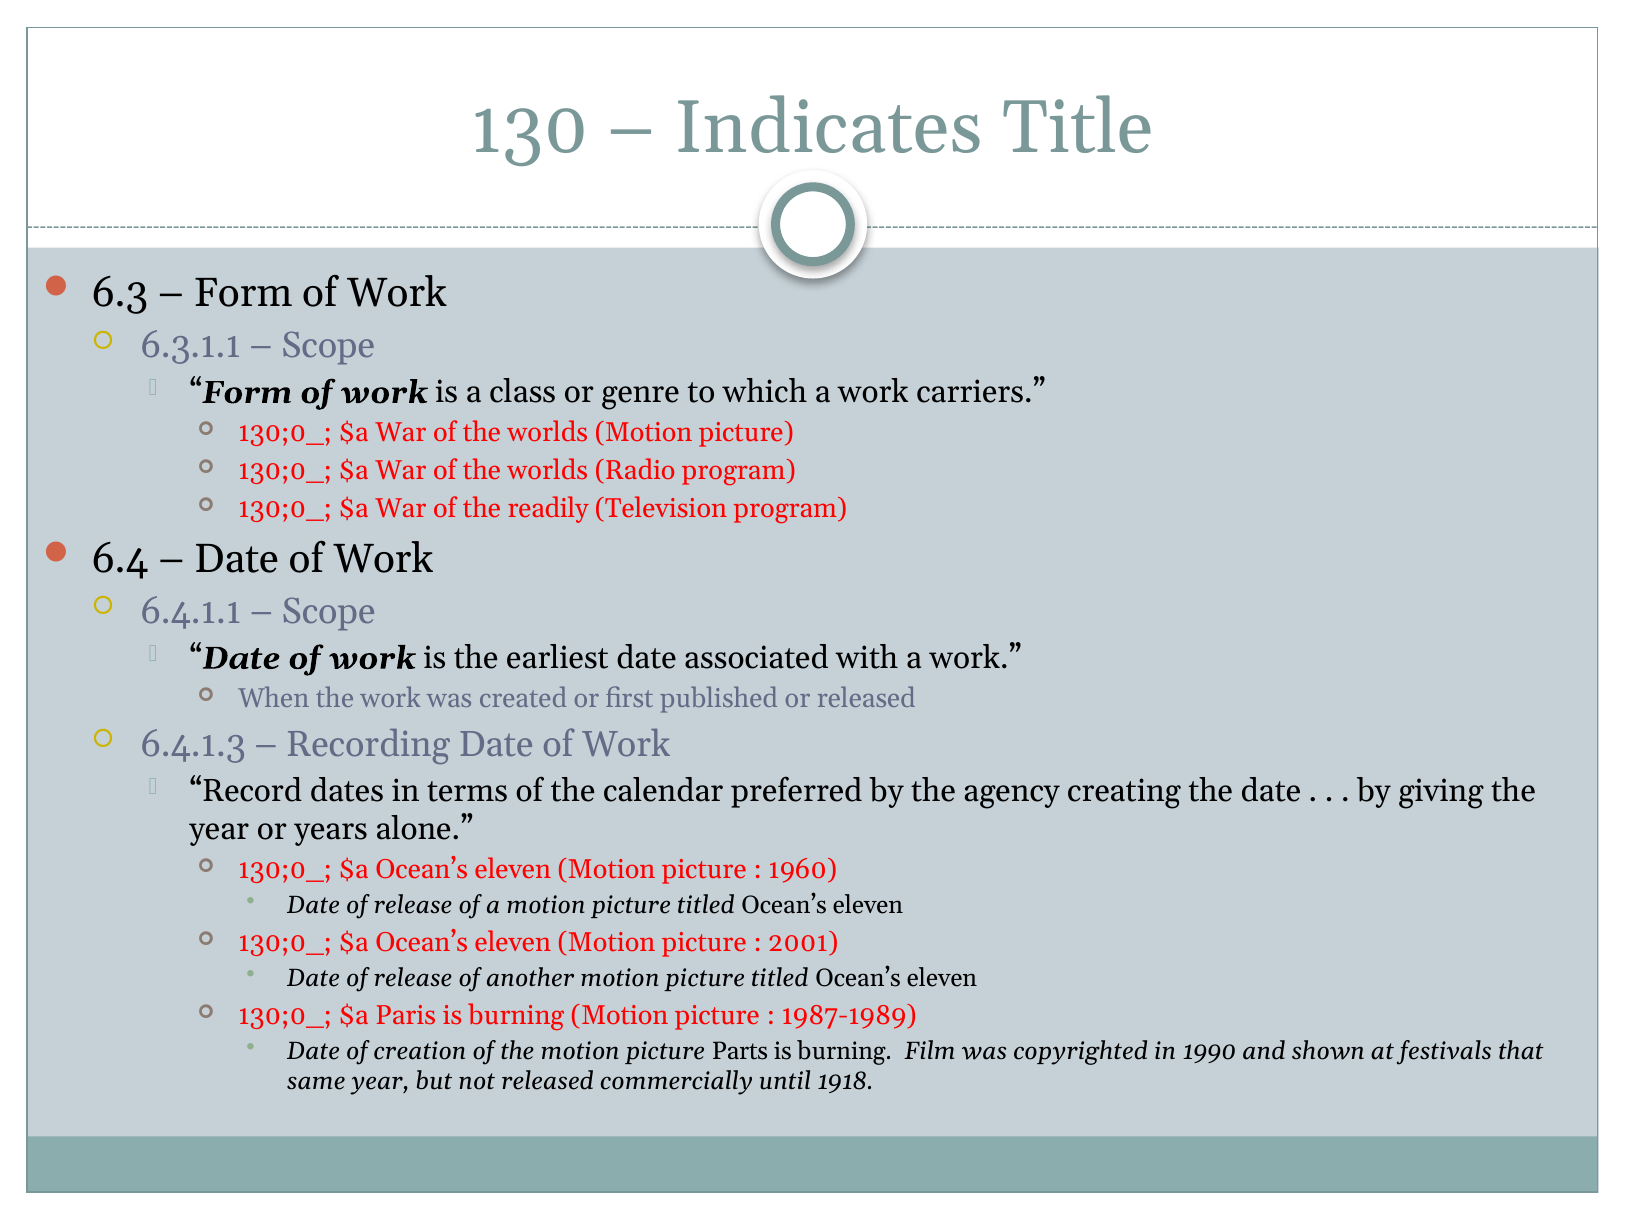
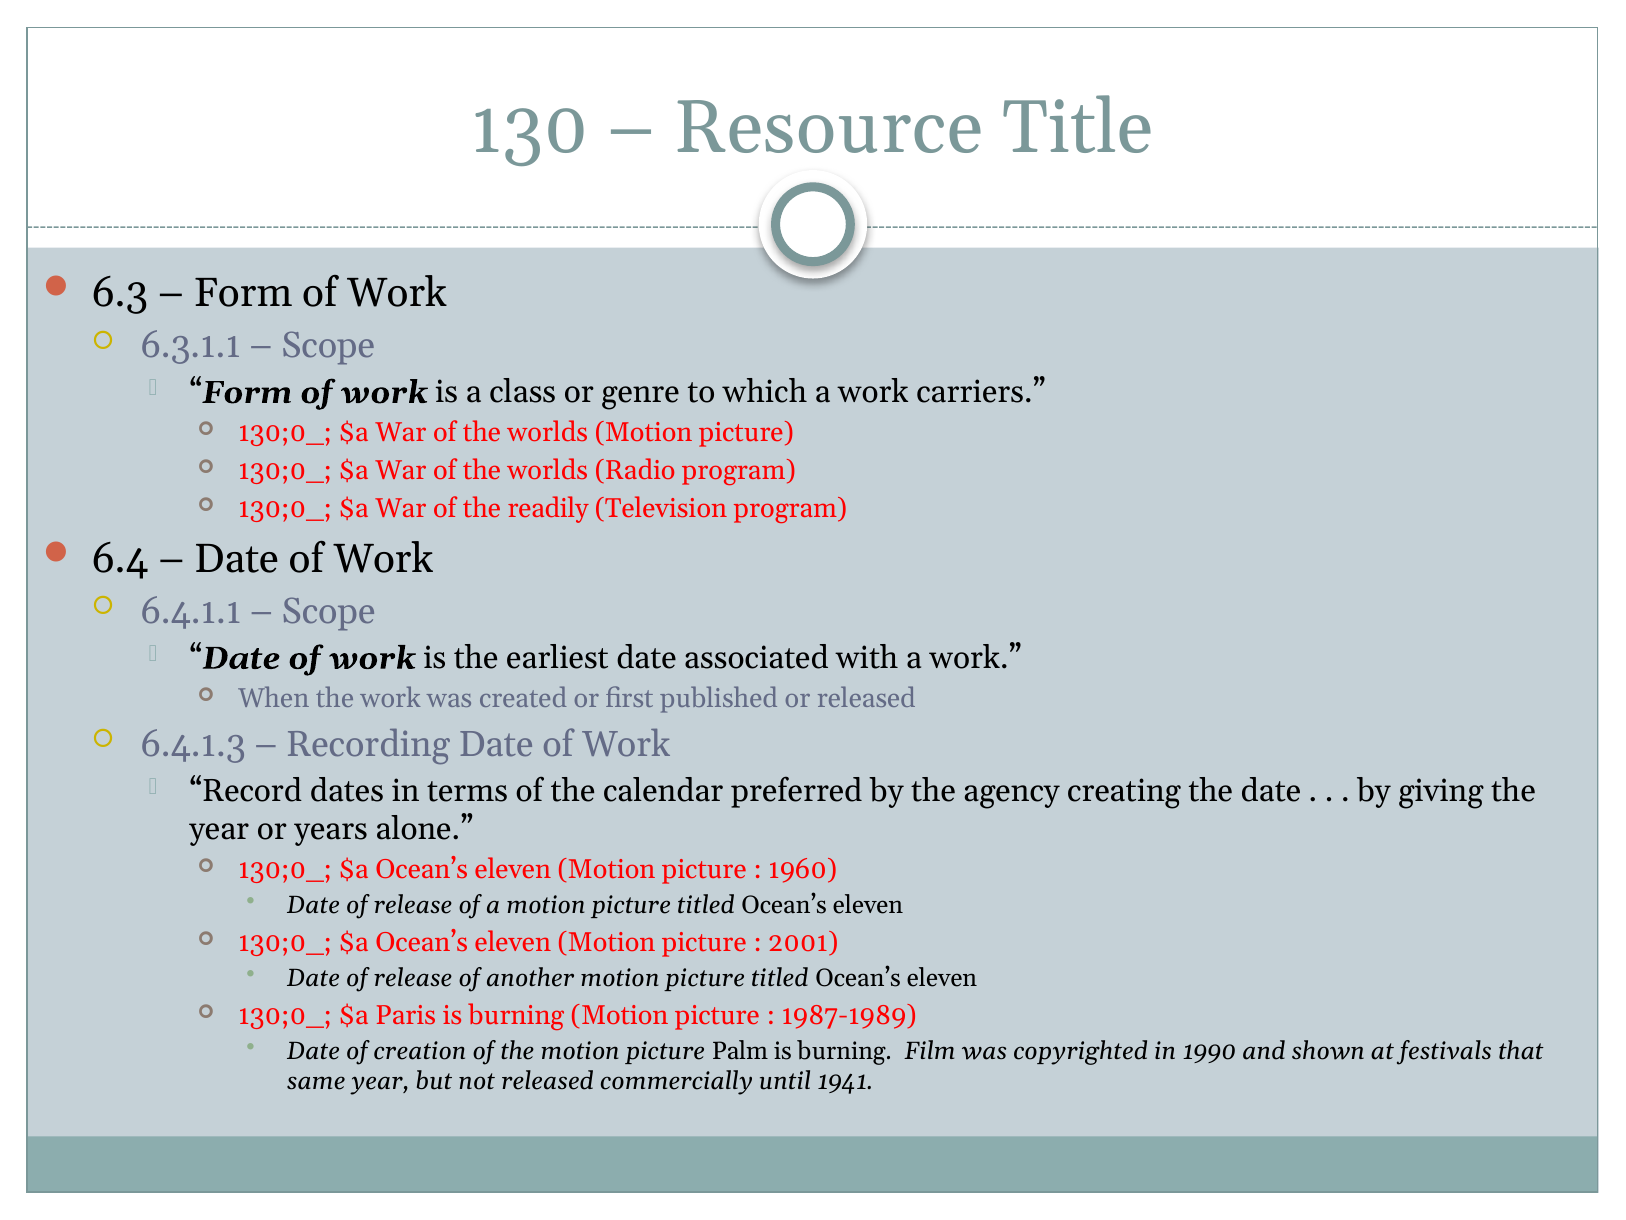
Indicates: Indicates -> Resource (829, 128)
Parts: Parts -> Palm (740, 1051)
1918: 1918 -> 1941 (845, 1081)
